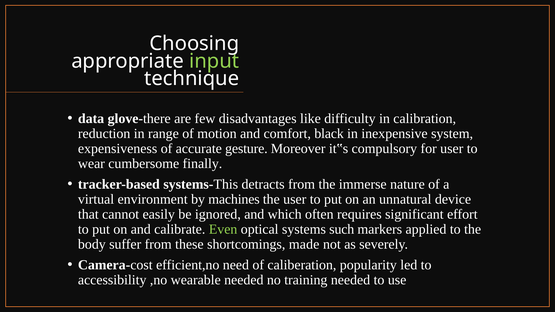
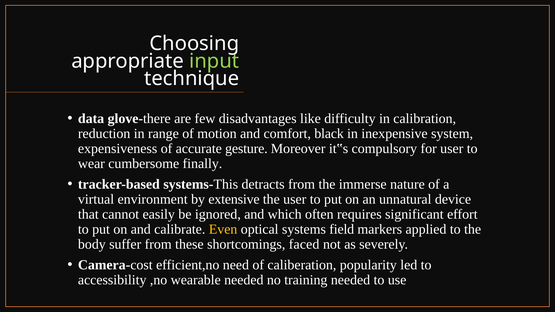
machines: machines -> extensive (234, 199)
Even colour: light green -> yellow (223, 229)
such: such -> field (342, 229)
made: made -> faced (304, 244)
